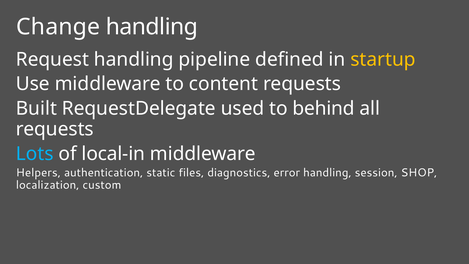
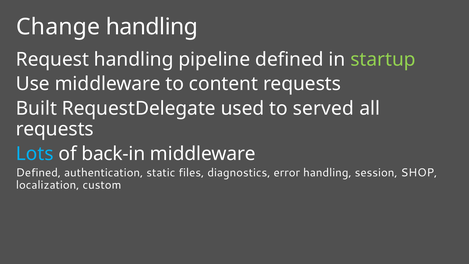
startup colour: yellow -> light green (383, 59)
behind: behind -> served (323, 108)
local-in: local-in -> back-in (113, 154)
Helpers: Helpers -> Defined (38, 173)
